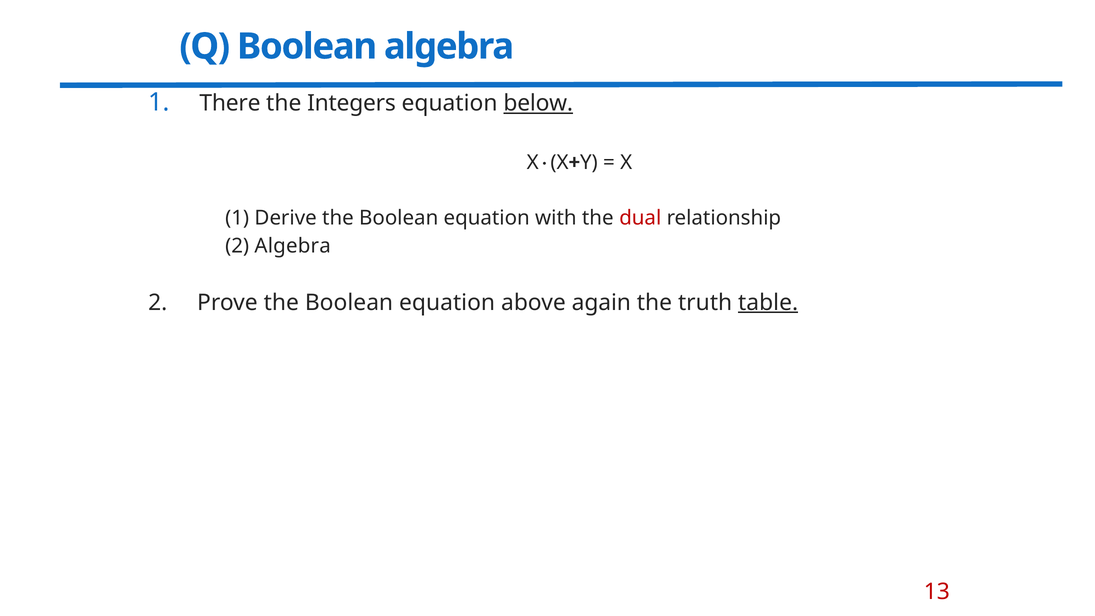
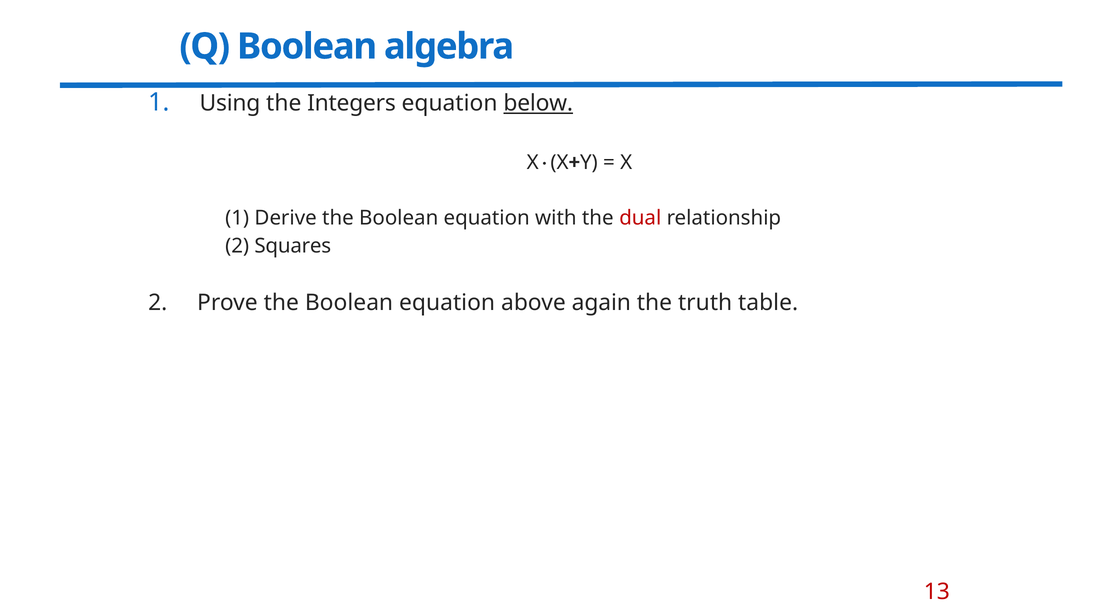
There: There -> Using (230, 103)
2 Algebra: Algebra -> Squares (293, 246)
table underline: present -> none (768, 303)
